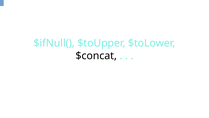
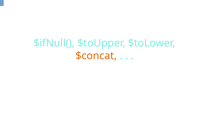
$concat colour: black -> orange (96, 56)
